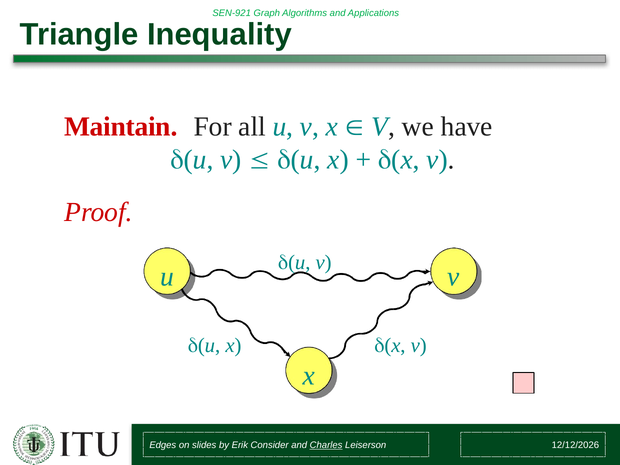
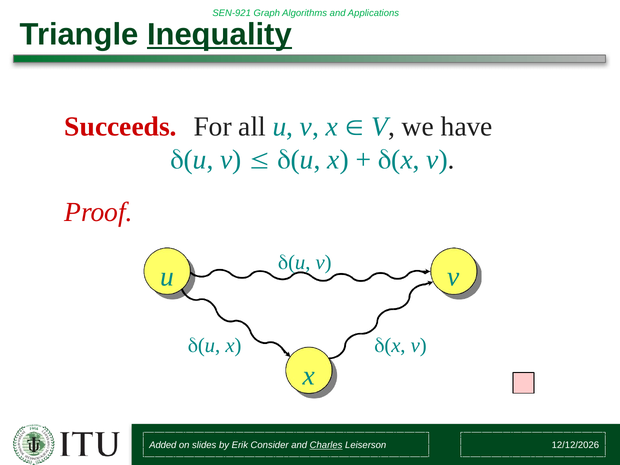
Inequality underline: none -> present (219, 35)
Maintain: Maintain -> Succeeds (121, 127)
Edges: Edges -> Added (163, 445)
